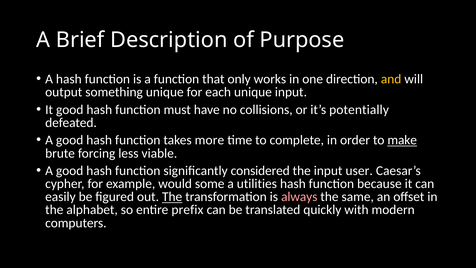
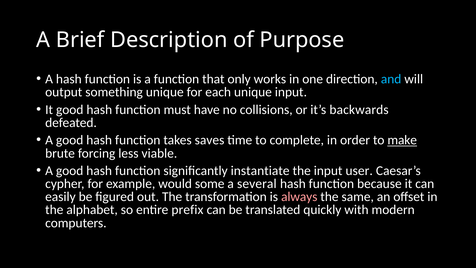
and colour: yellow -> light blue (391, 79)
potentially: potentially -> backwards (359, 110)
more: more -> saves (210, 140)
considered: considered -> instantiate (260, 171)
utilities: utilities -> several (257, 184)
The underline: present -> none (172, 197)
